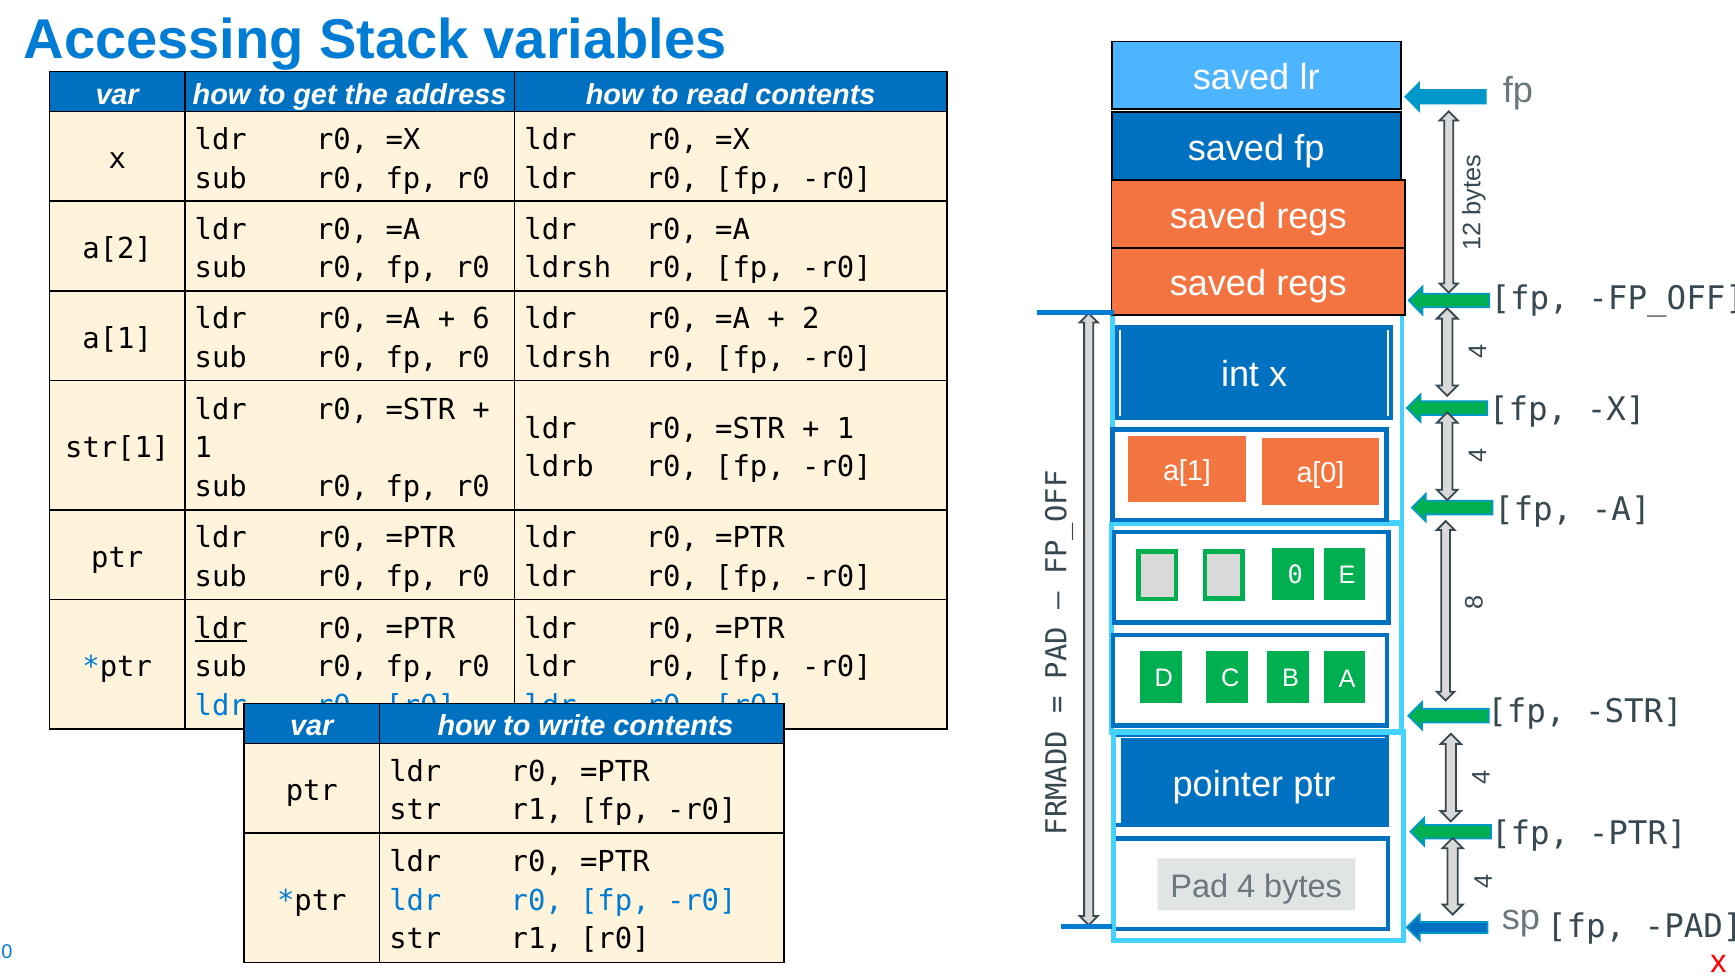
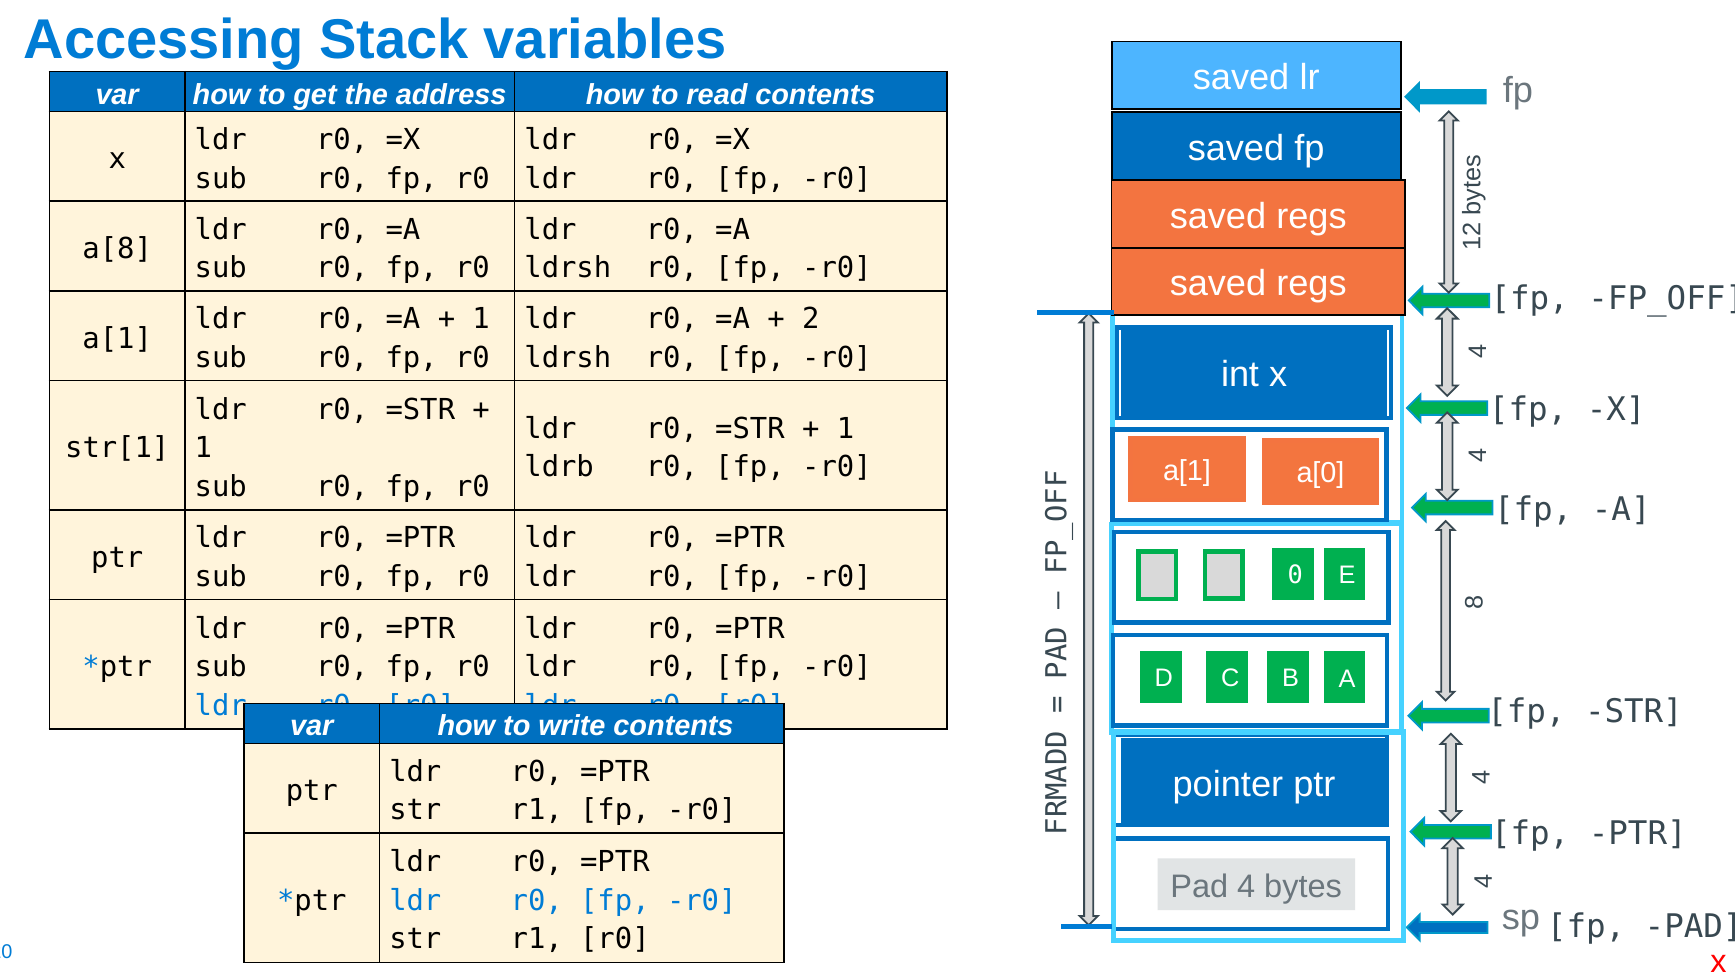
a[2: a[2 -> a[8 (117, 249)
6: 6 -> 1 (481, 319)
ldr underline: present -> none (221, 629)
